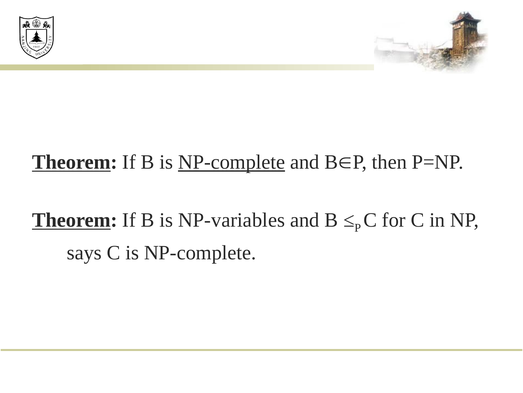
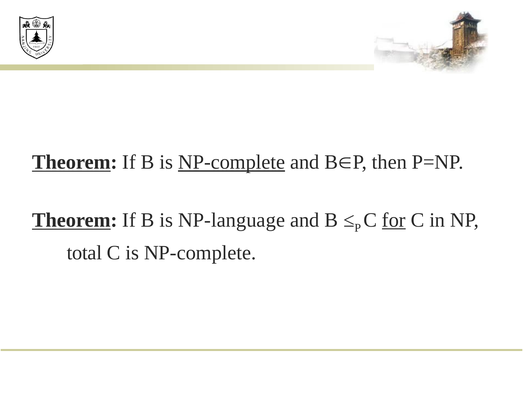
NP-variables: NP-variables -> NP-language (232, 220)
for underline: none -> present (394, 220)
says: says -> total (84, 252)
